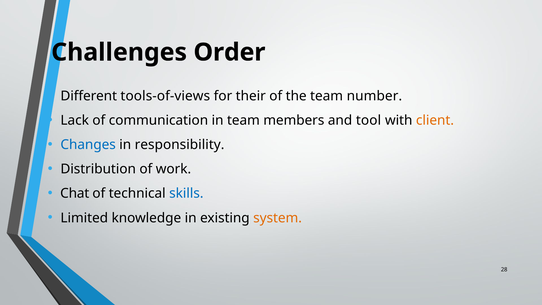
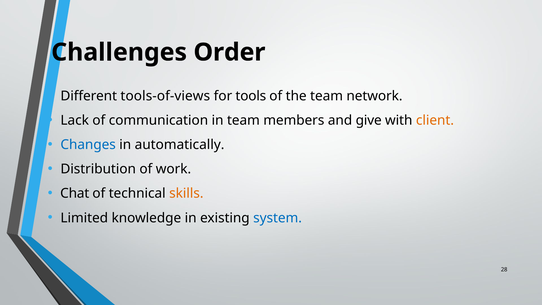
their: their -> tools (251, 96)
number: number -> network (374, 96)
tool: tool -> give (369, 120)
responsibility: responsibility -> automatically (180, 145)
skills colour: blue -> orange (186, 193)
system colour: orange -> blue (278, 218)
